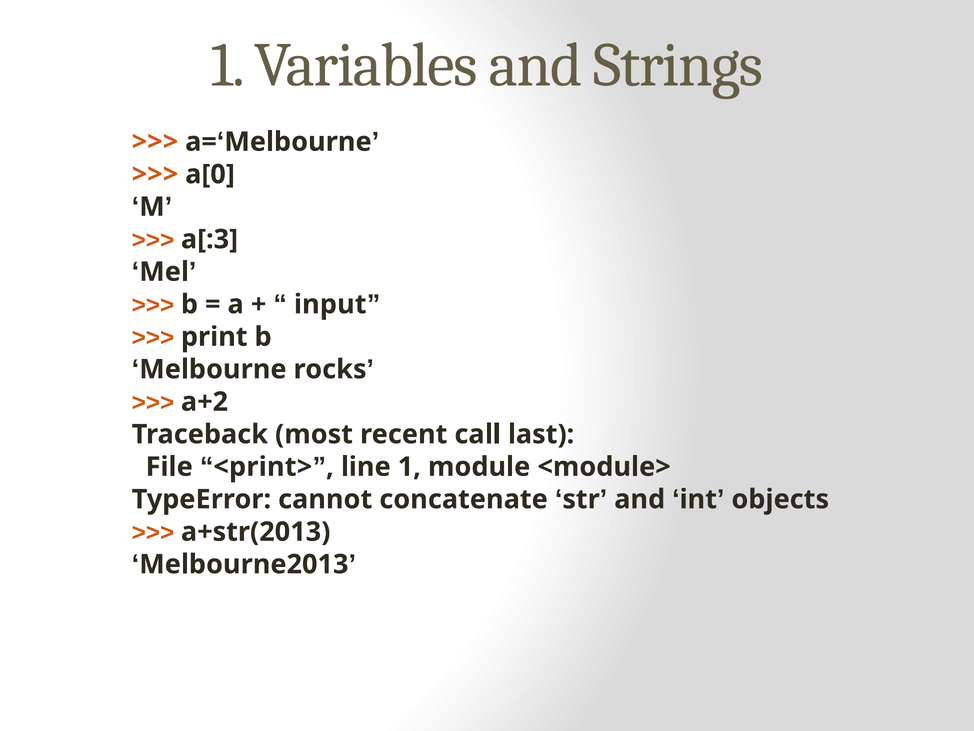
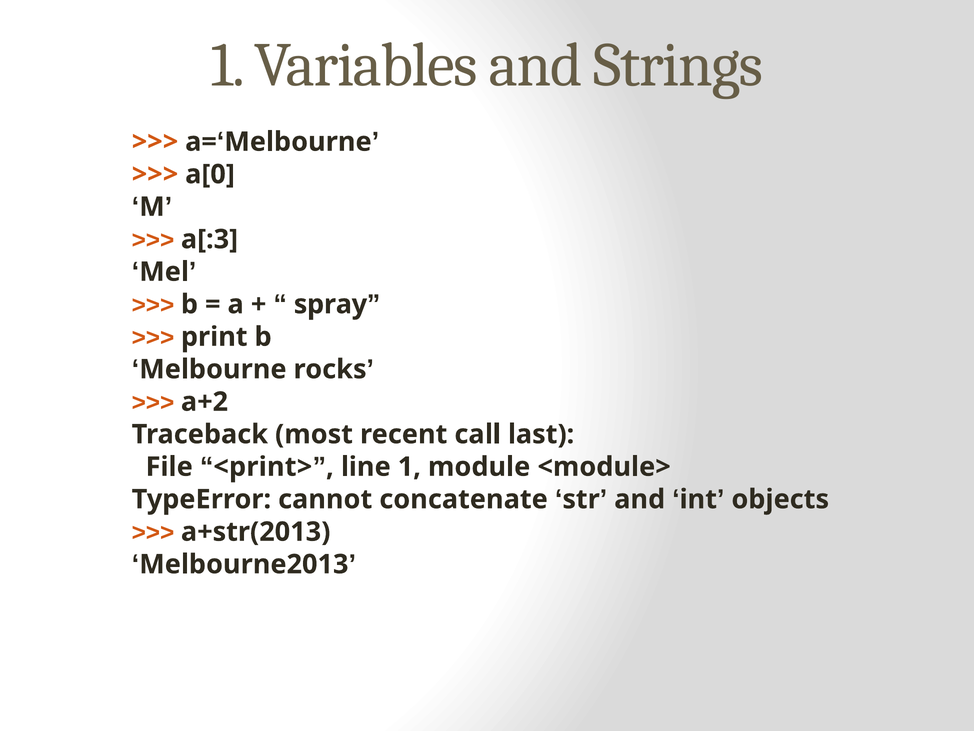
input: input -> spray (330, 304)
